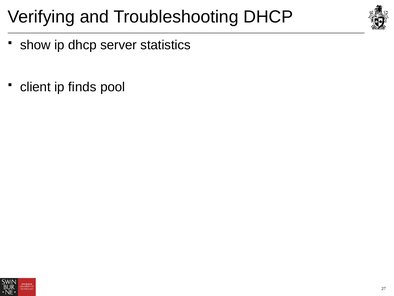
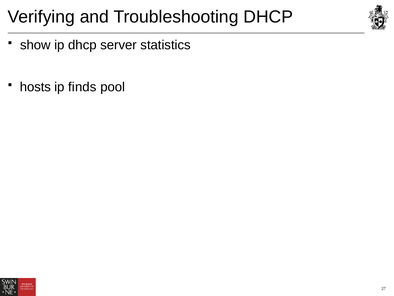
client: client -> hosts (35, 87)
